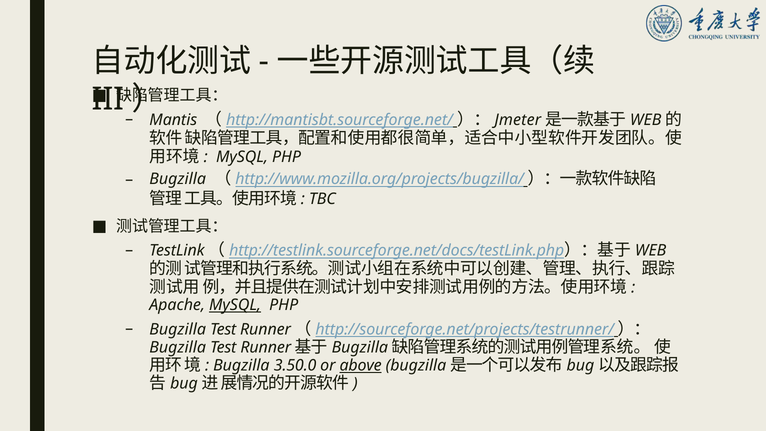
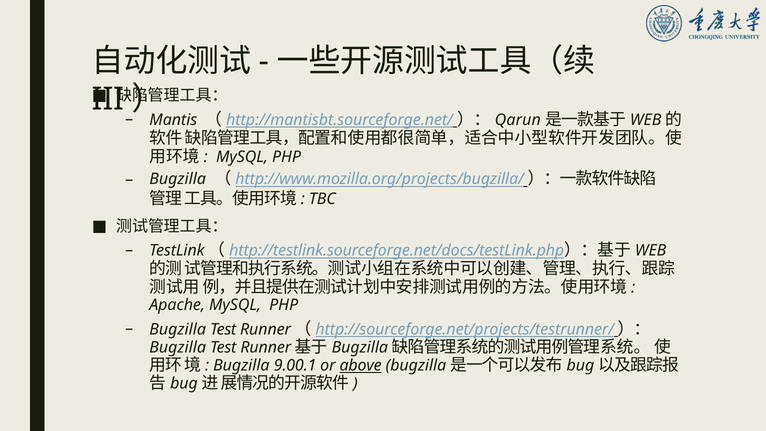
Jmeter: Jmeter -> Qarun (518, 120)
MySQL underline: present -> none (235, 305)
3.50.0: 3.50.0 -> 9.00.1 (295, 365)
